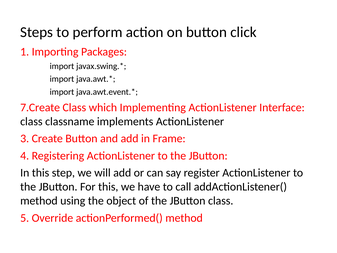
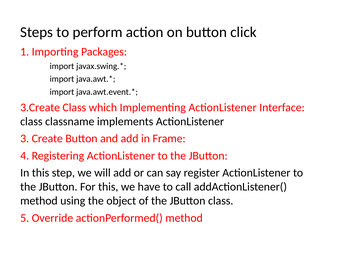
7.Create: 7.Create -> 3.Create (40, 107)
